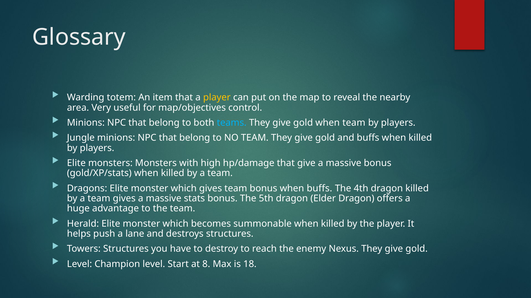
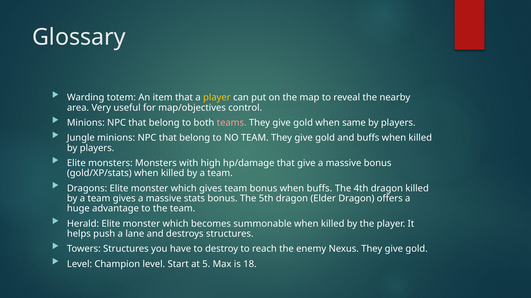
teams colour: light blue -> pink (232, 123)
when team: team -> same (354, 123)
8: 8 -> 5 (206, 265)
